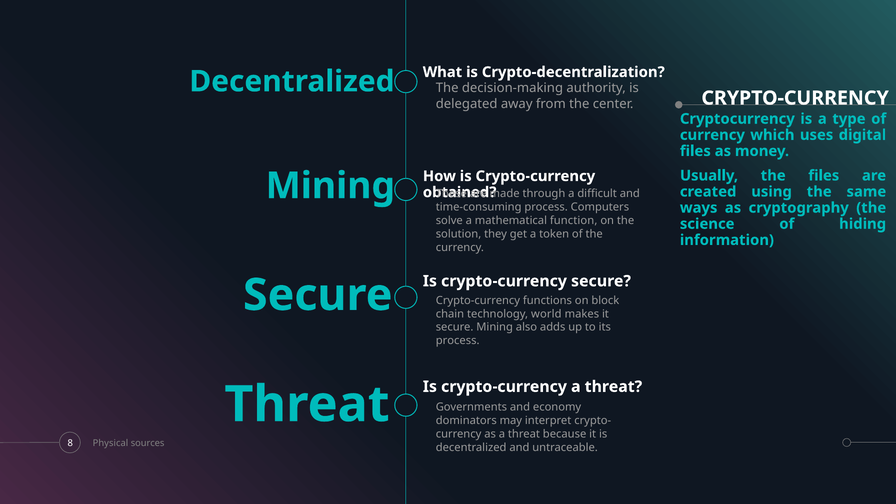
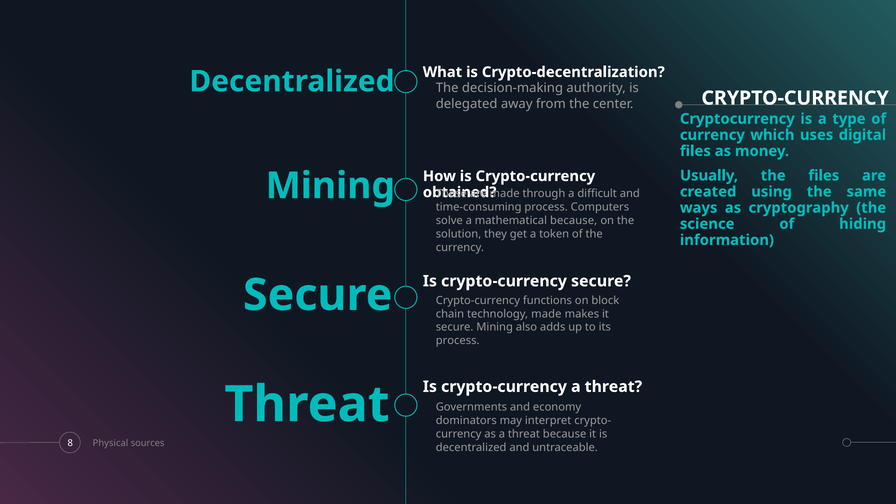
mathematical function: function -> because (574, 220)
technology world: world -> made (546, 314)
